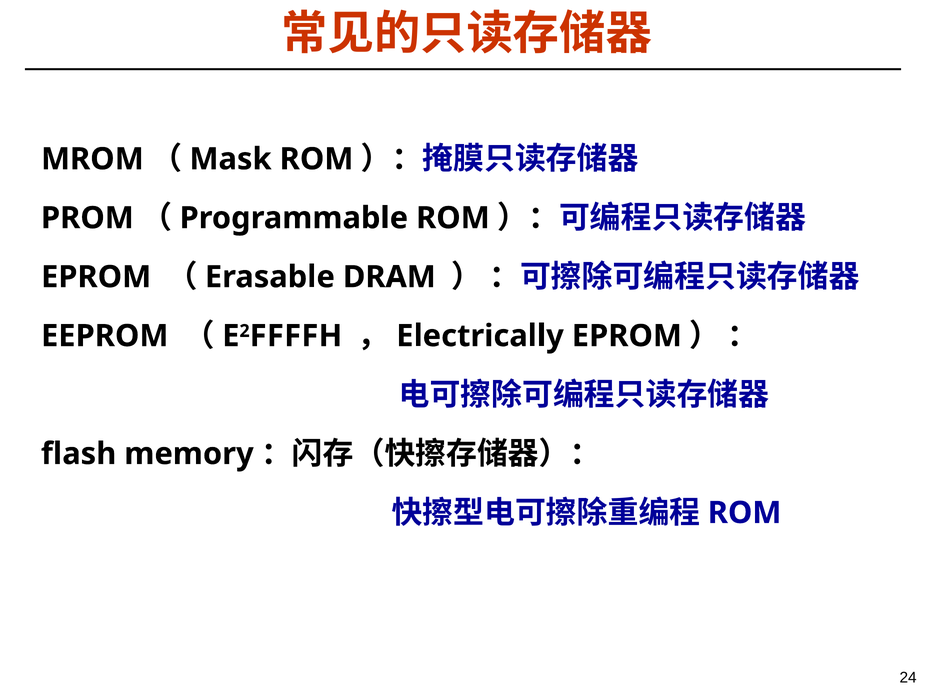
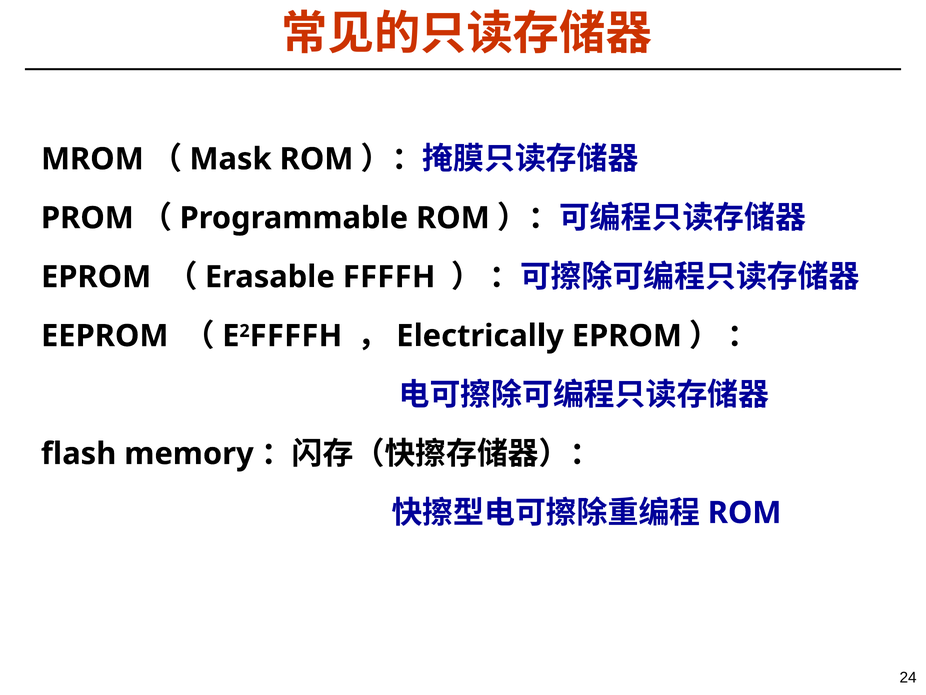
DRAM: DRAM -> FFFFH (389, 277)
